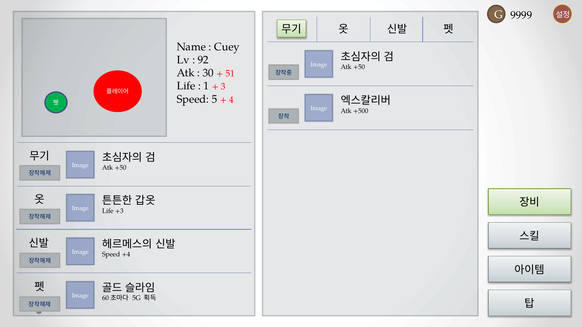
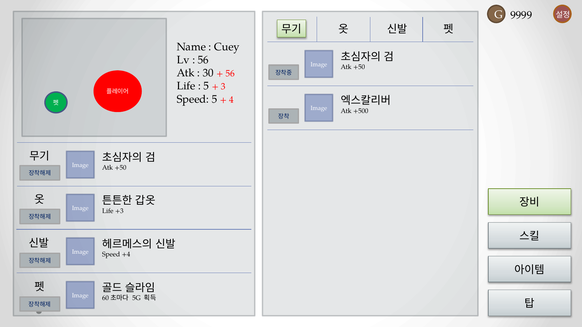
92: 92 -> 56 (203, 60)
51: 51 -> 56 (230, 74)
1: 1 -> 5 (206, 86)
